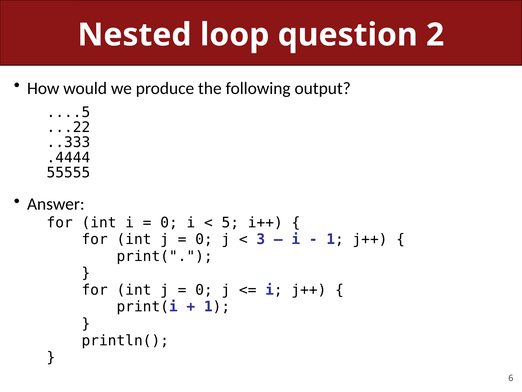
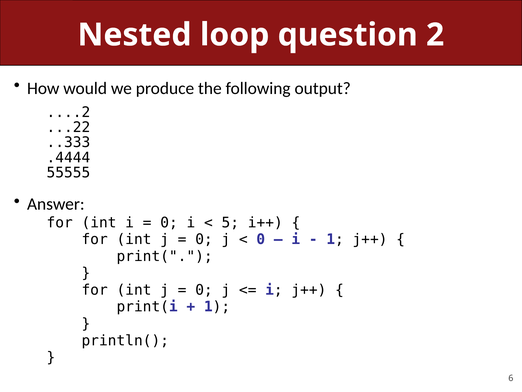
....5: ....5 -> ....2 (68, 112)
3: 3 -> 0 (261, 239)
